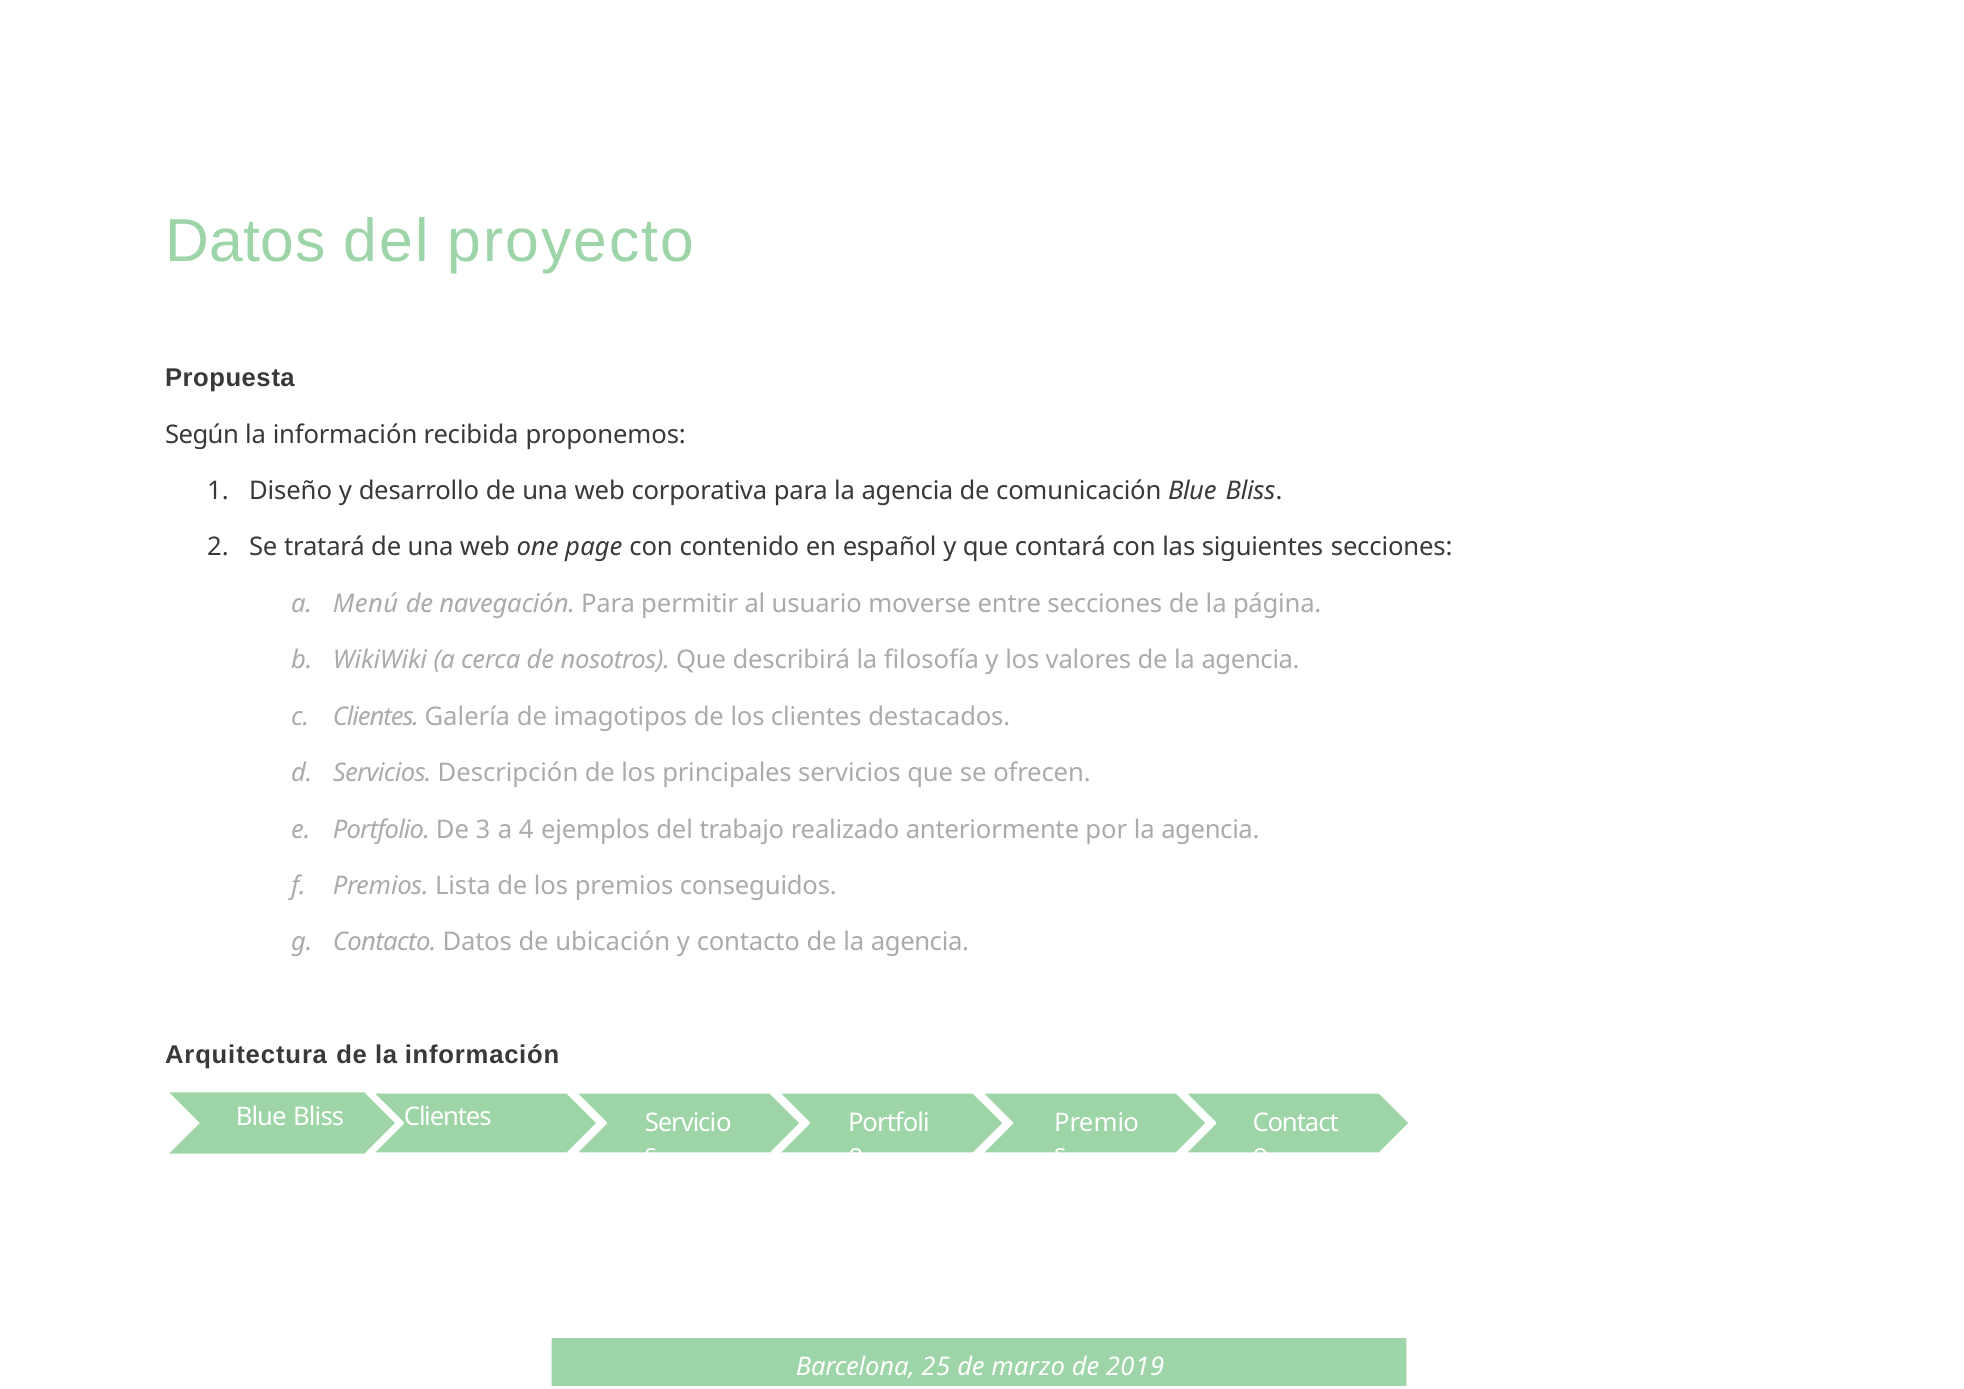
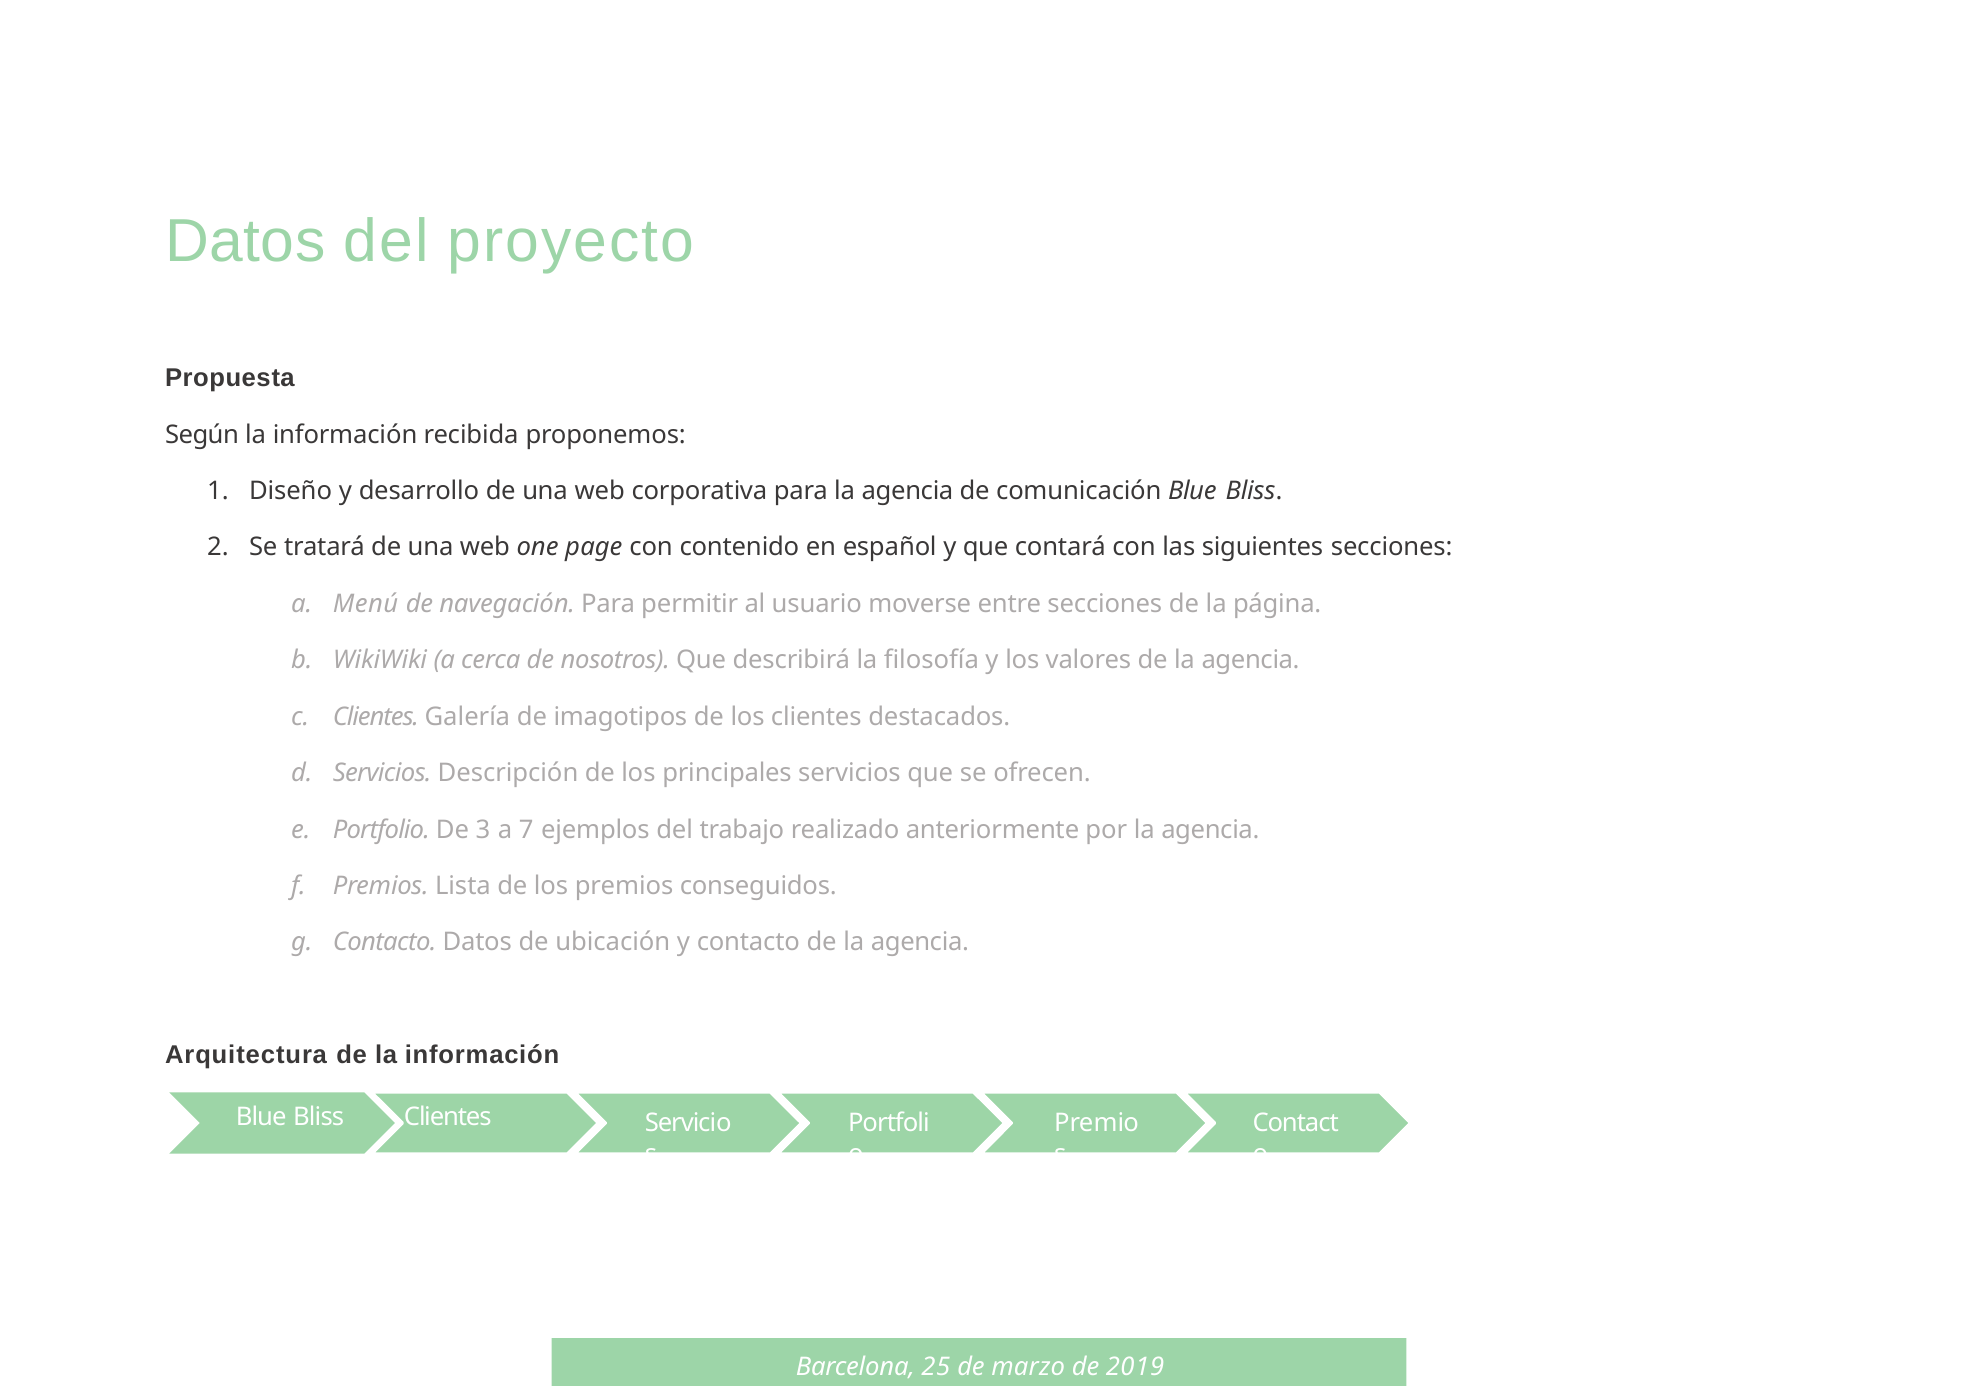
4: 4 -> 7 (526, 830)
